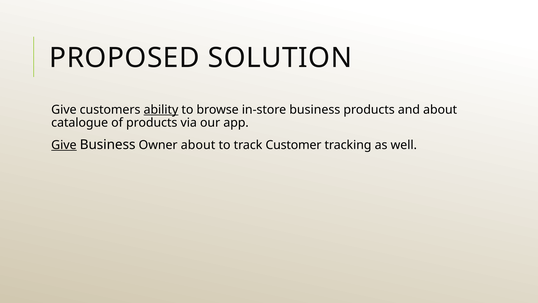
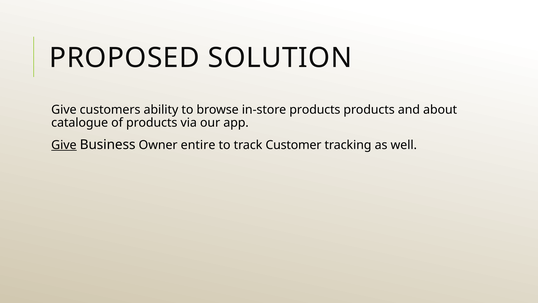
ability underline: present -> none (161, 109)
in-store business: business -> products (315, 109)
Owner about: about -> entire (198, 145)
